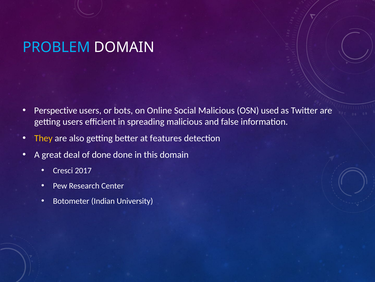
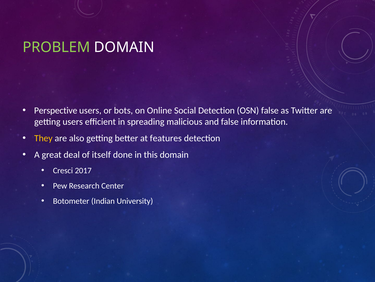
PROBLEM colour: light blue -> light green (56, 47)
Social Malicious: Malicious -> Detection (217, 110)
OSN used: used -> false (270, 110)
of done: done -> itself (101, 154)
